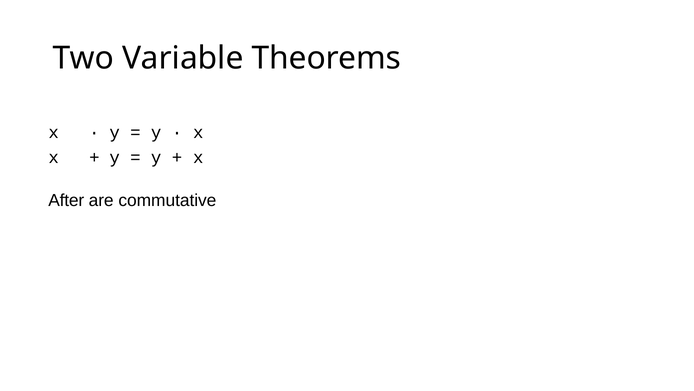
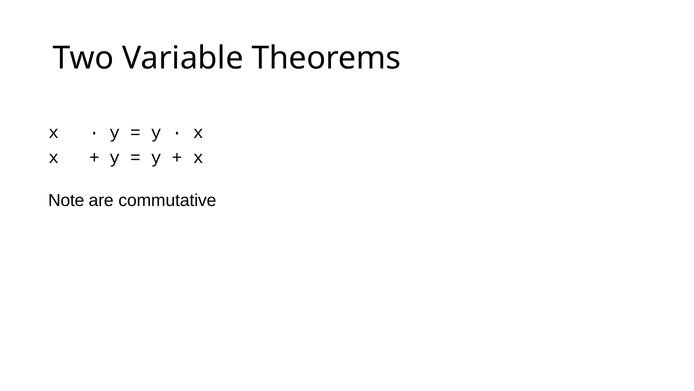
After: After -> Note (66, 200)
